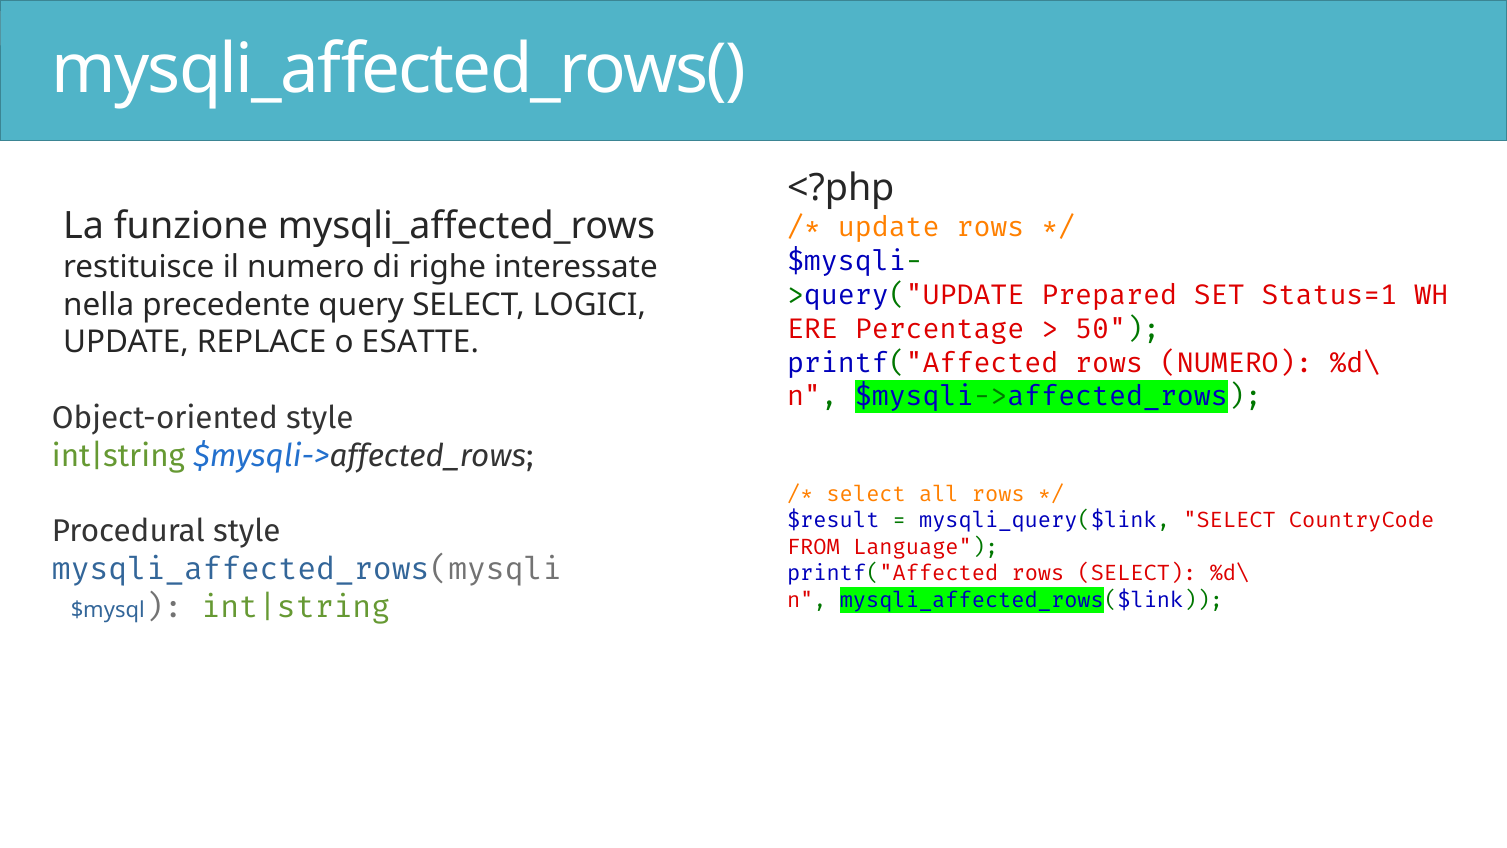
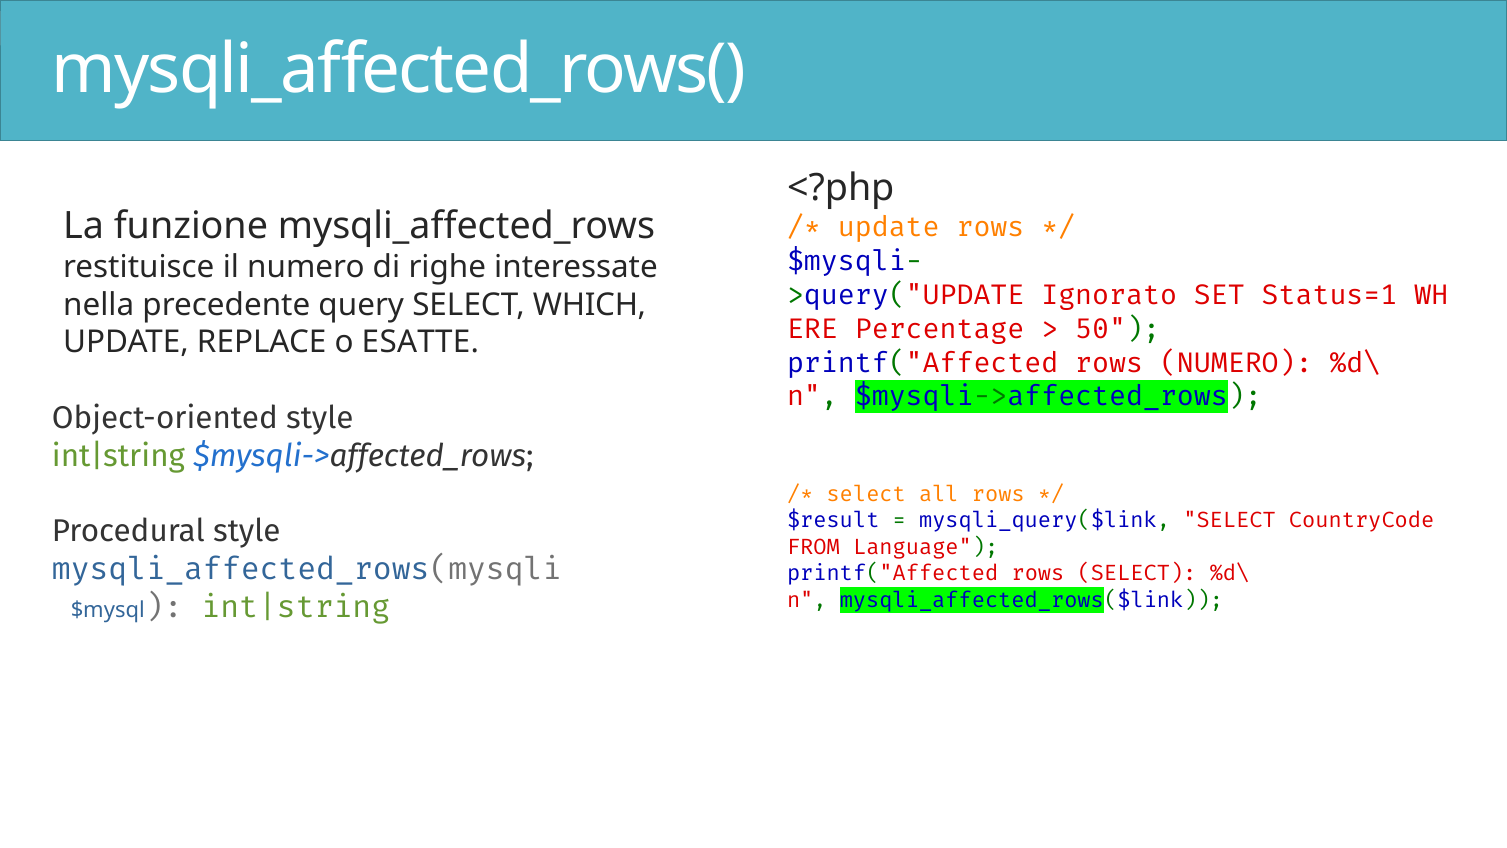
Prepared: Prepared -> Ignorato (1109, 295)
LOGICI: LOGICI -> WHICH (590, 305)
